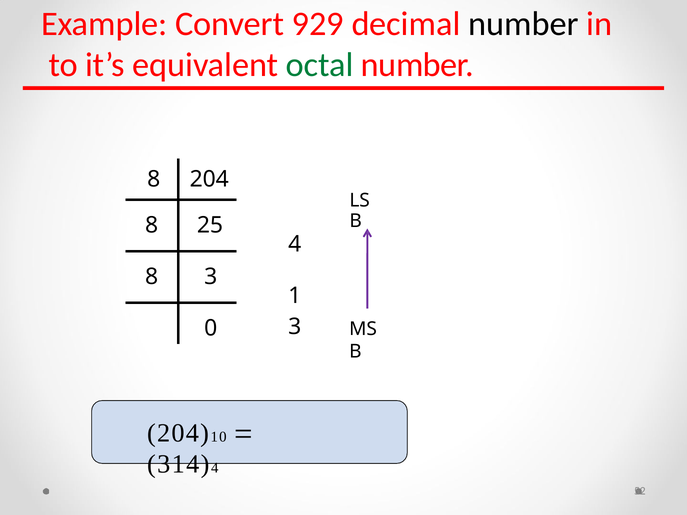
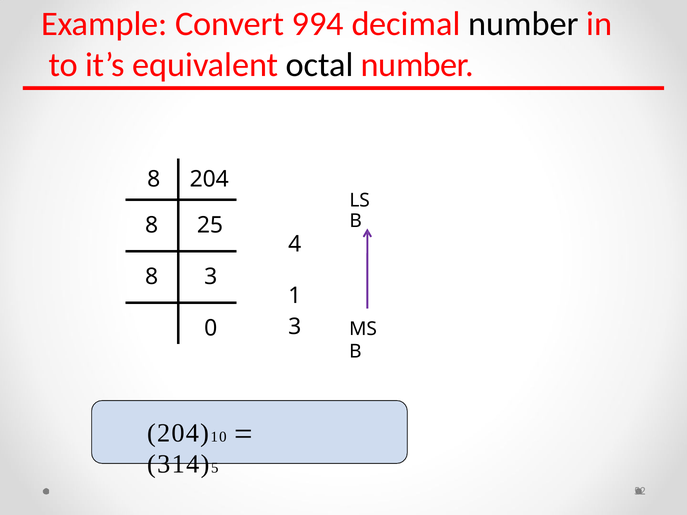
929: 929 -> 994 (318, 24)
octal colour: green -> black (320, 65)
4: 4 -> 5 (215, 468)
